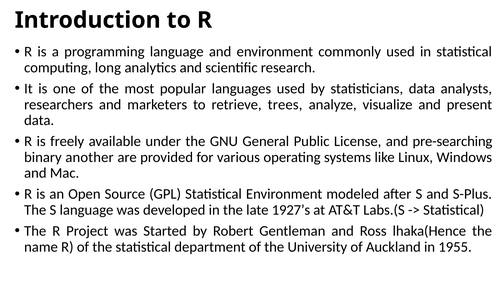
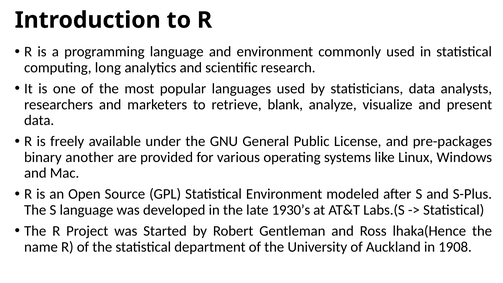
trees: trees -> blank (285, 104)
pre-searching: pre-searching -> pre-packages (452, 141)
1927’s: 1927’s -> 1930’s (291, 210)
1955: 1955 -> 1908 (455, 247)
